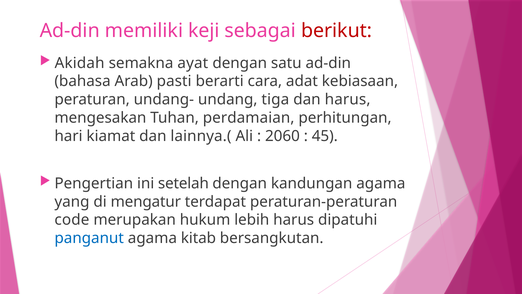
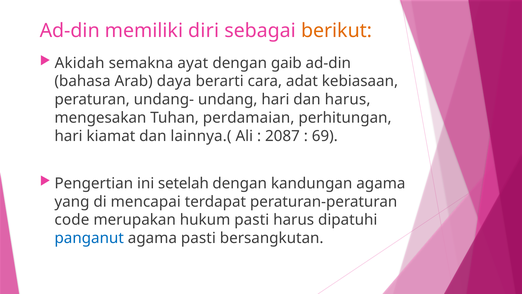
keji: keji -> diri (204, 31)
berikut colour: red -> orange (337, 31)
satu: satu -> gaib (286, 63)
pasti: pasti -> daya (174, 81)
undang tiga: tiga -> hari (275, 99)
2060: 2060 -> 2087 (282, 136)
45: 45 -> 69 (325, 136)
mengatur: mengatur -> mencapai (146, 201)
hukum lebih: lebih -> pasti (252, 220)
agama kitab: kitab -> pasti (198, 238)
